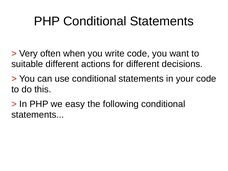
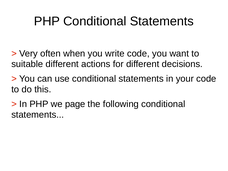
easy: easy -> page (75, 104)
